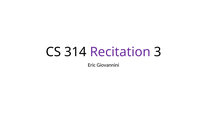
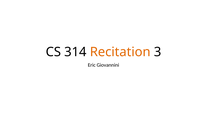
Recitation colour: purple -> orange (120, 52)
